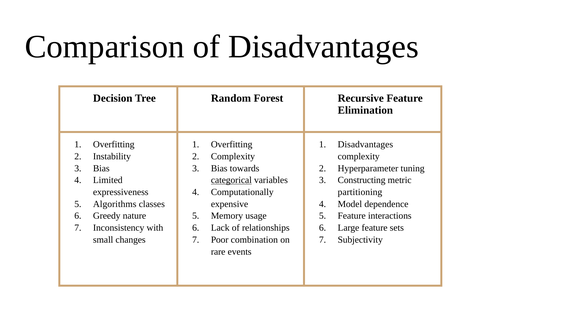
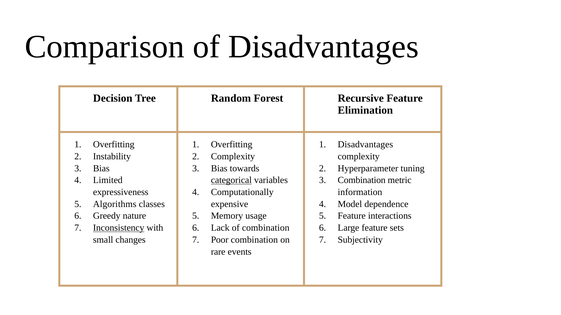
Constructing: Constructing -> Combination (362, 181)
partitioning: partitioning -> information (360, 192)
Inconsistency underline: none -> present (119, 228)
of relationships: relationships -> combination (266, 228)
